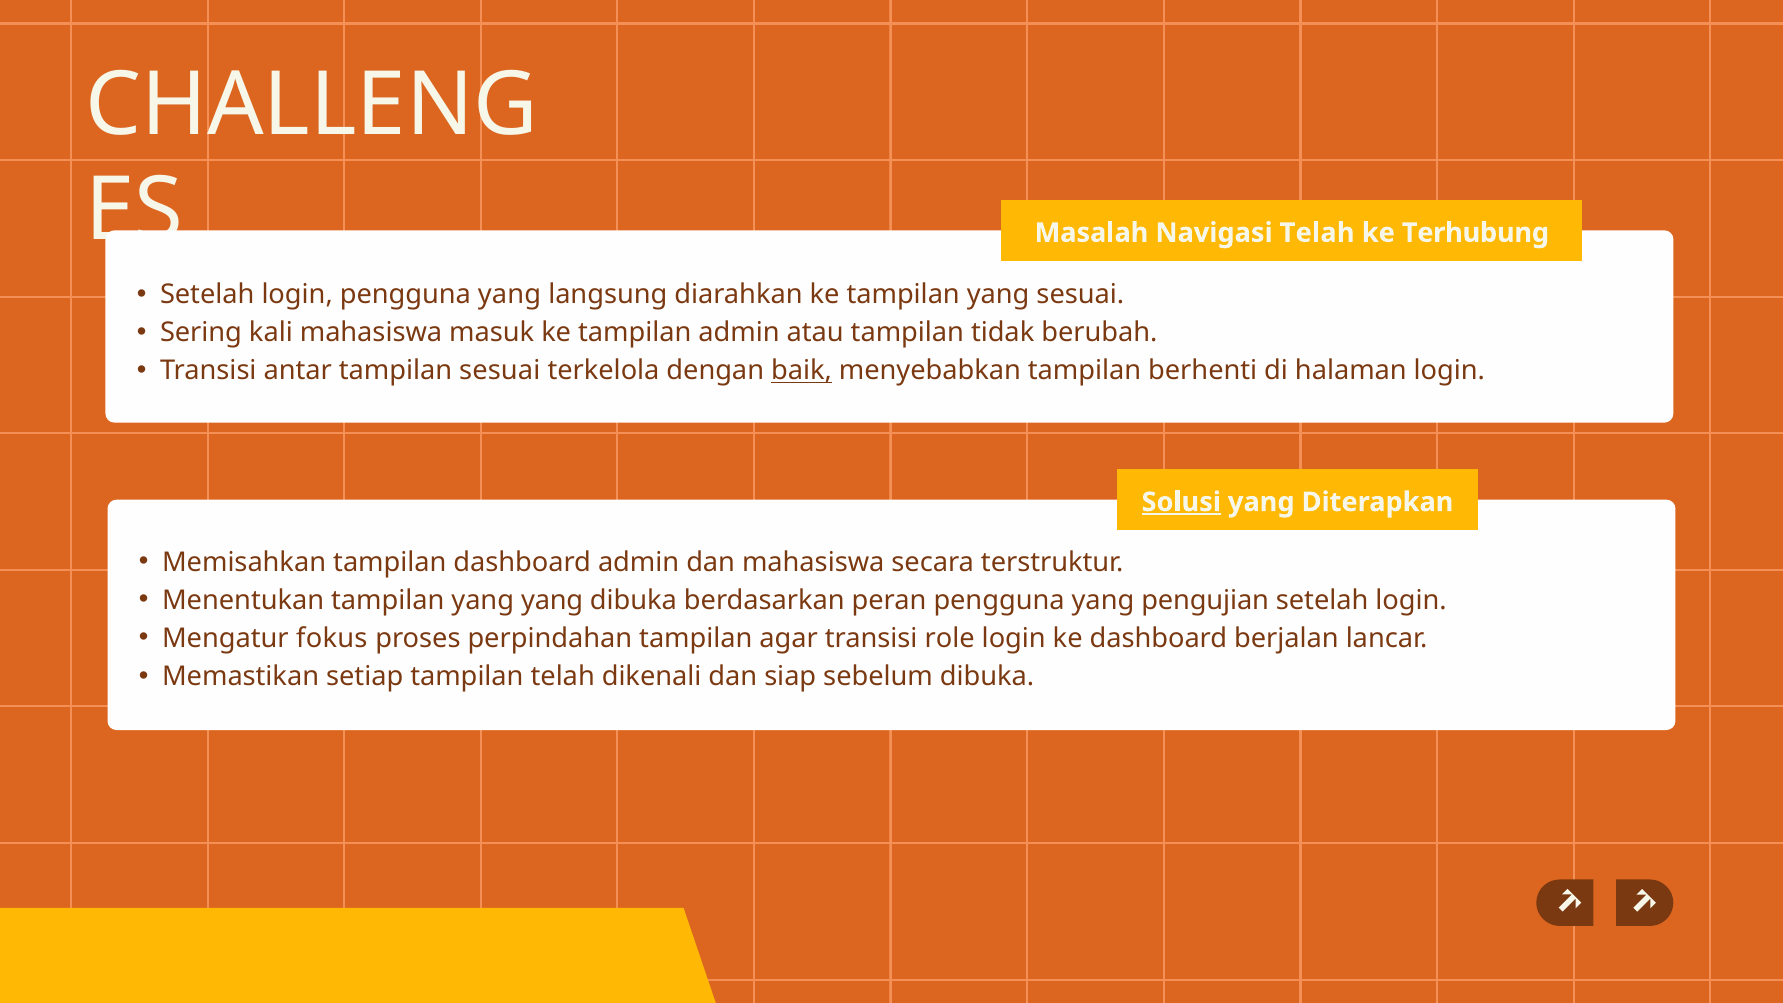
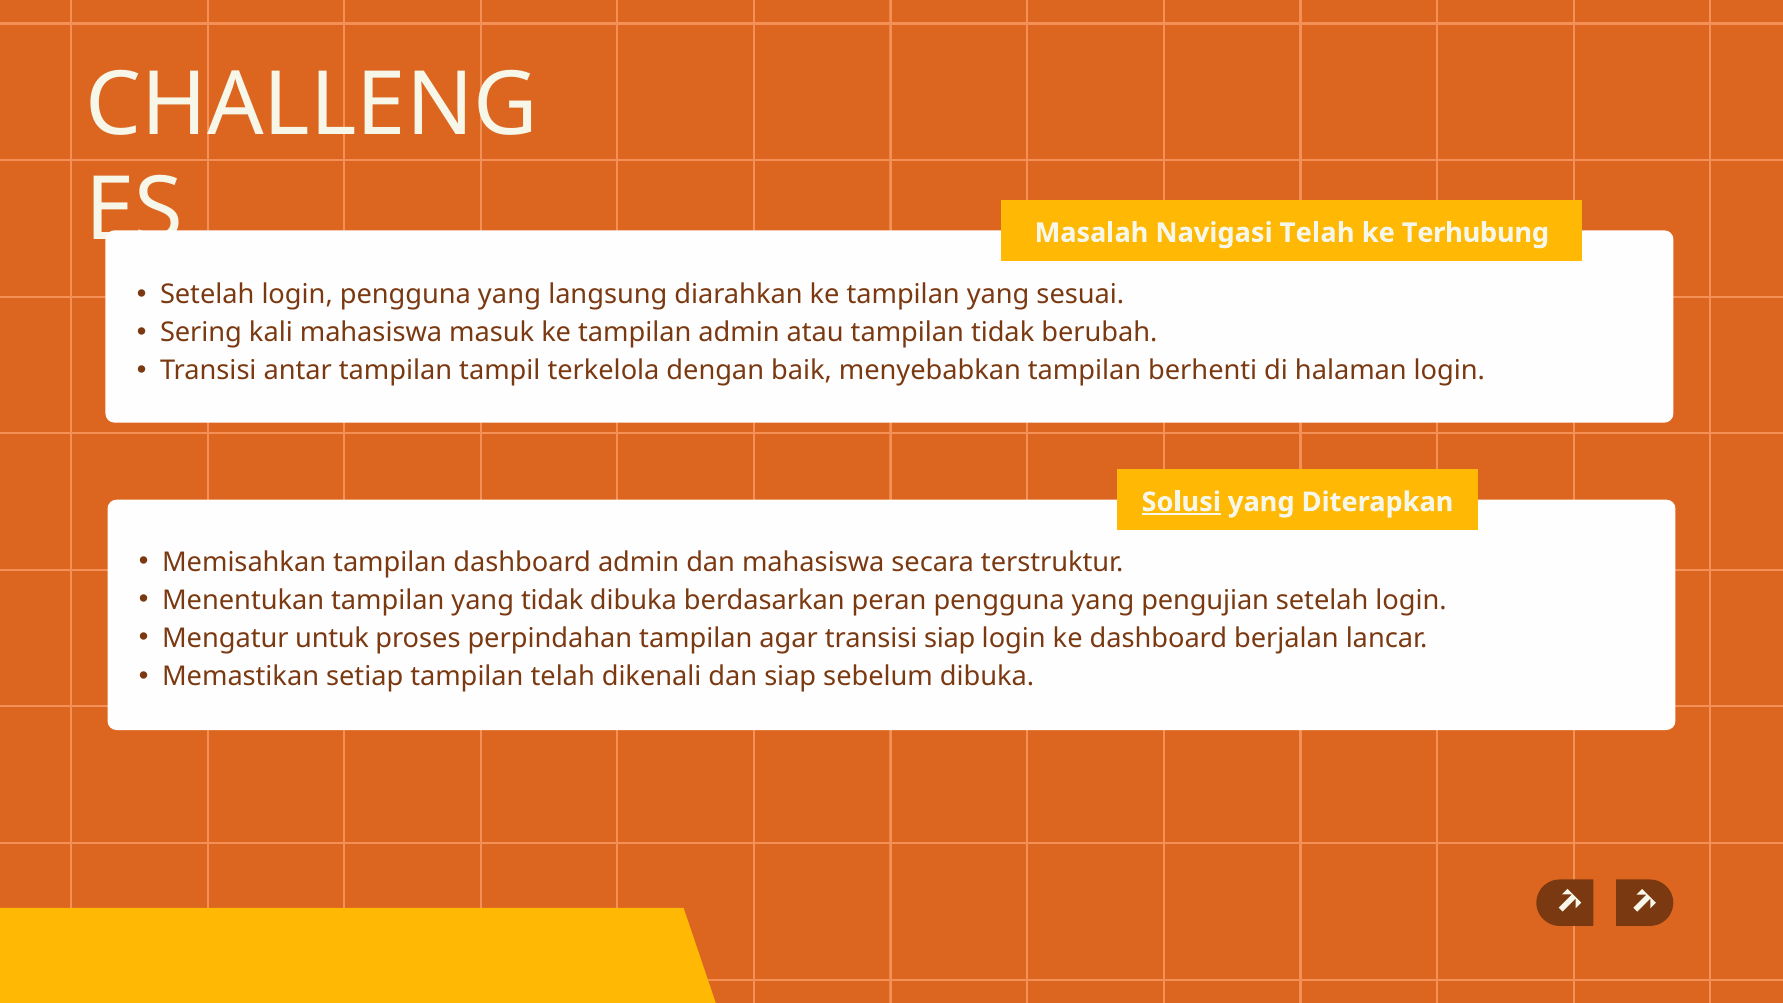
tampilan sesuai: sesuai -> tampil (500, 371)
baik underline: present -> none (802, 371)
yang yang: yang -> tidak (552, 600)
fokus: fokus -> untuk (332, 638)
transisi role: role -> siap (950, 638)
